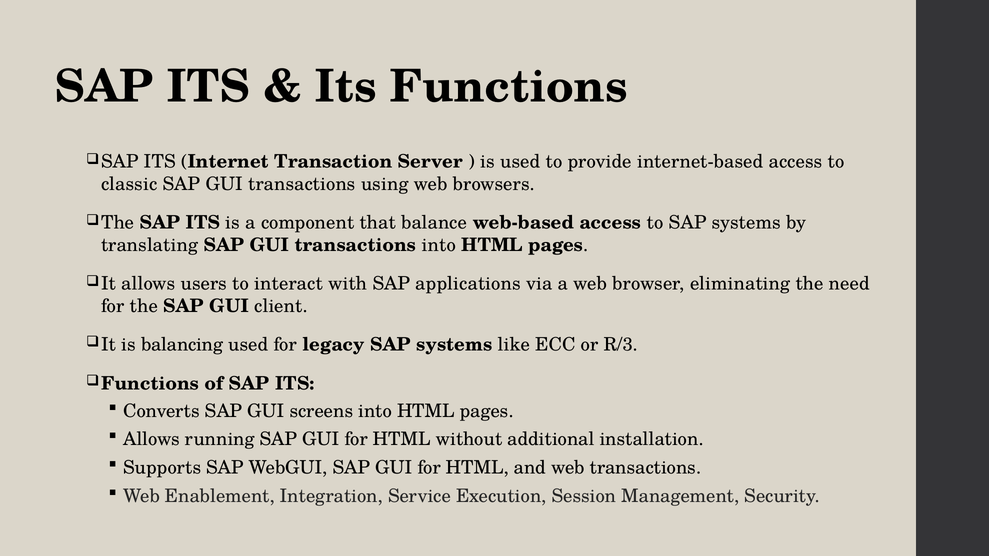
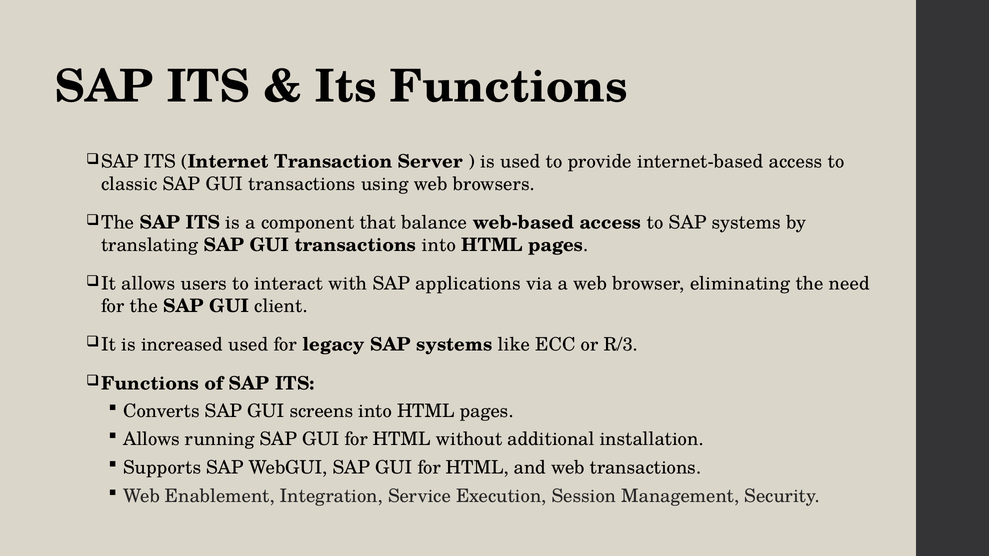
balancing: balancing -> increased (182, 345)
